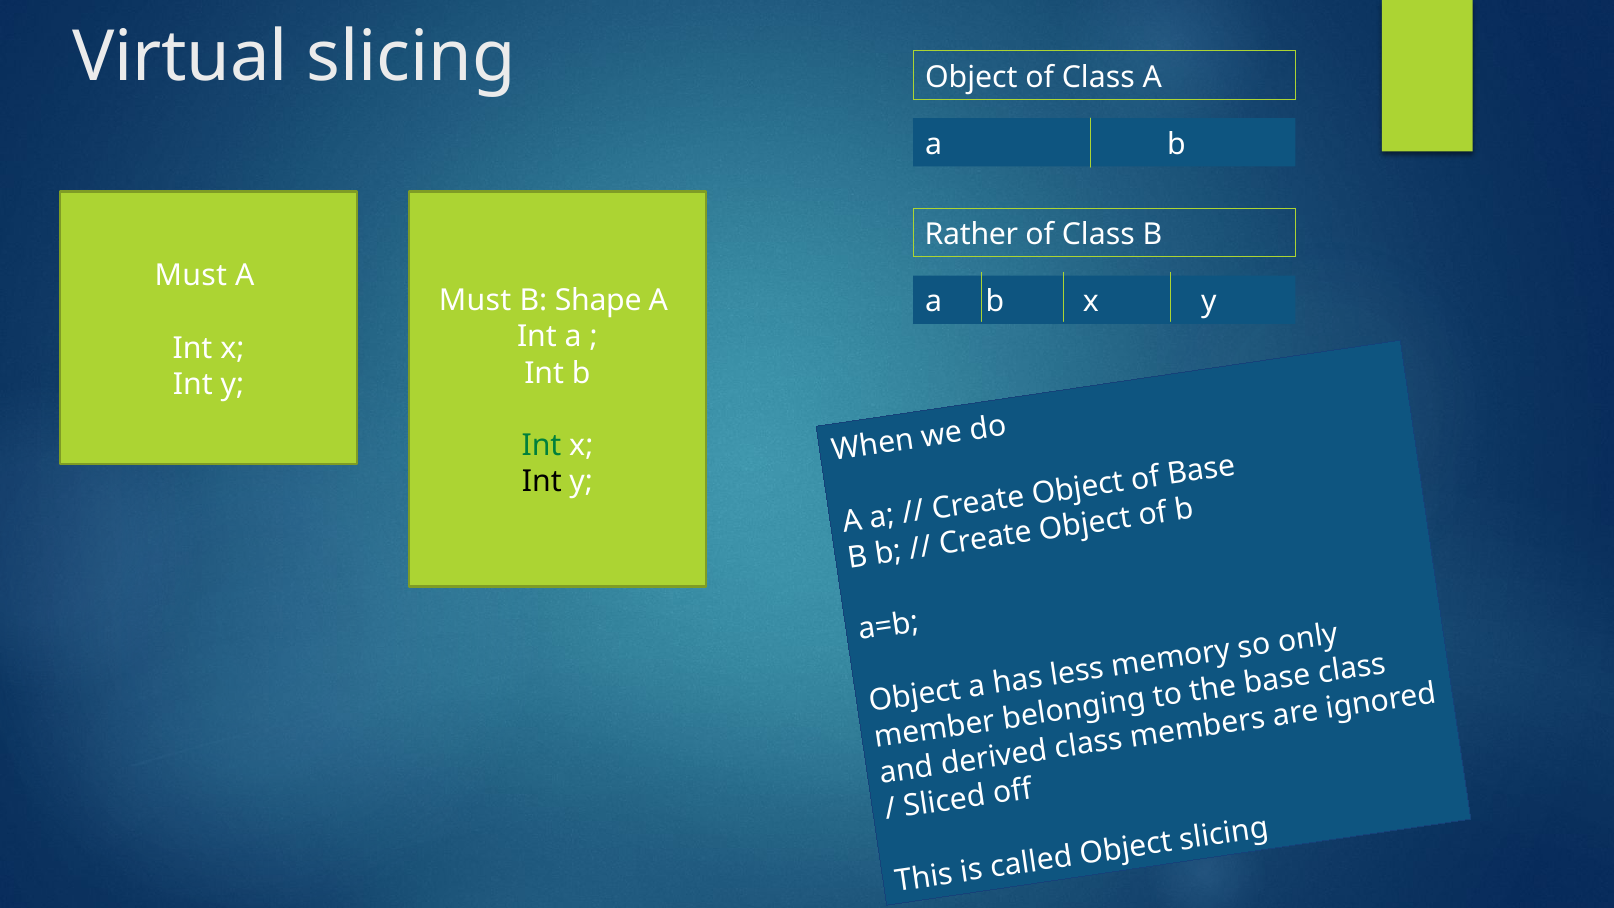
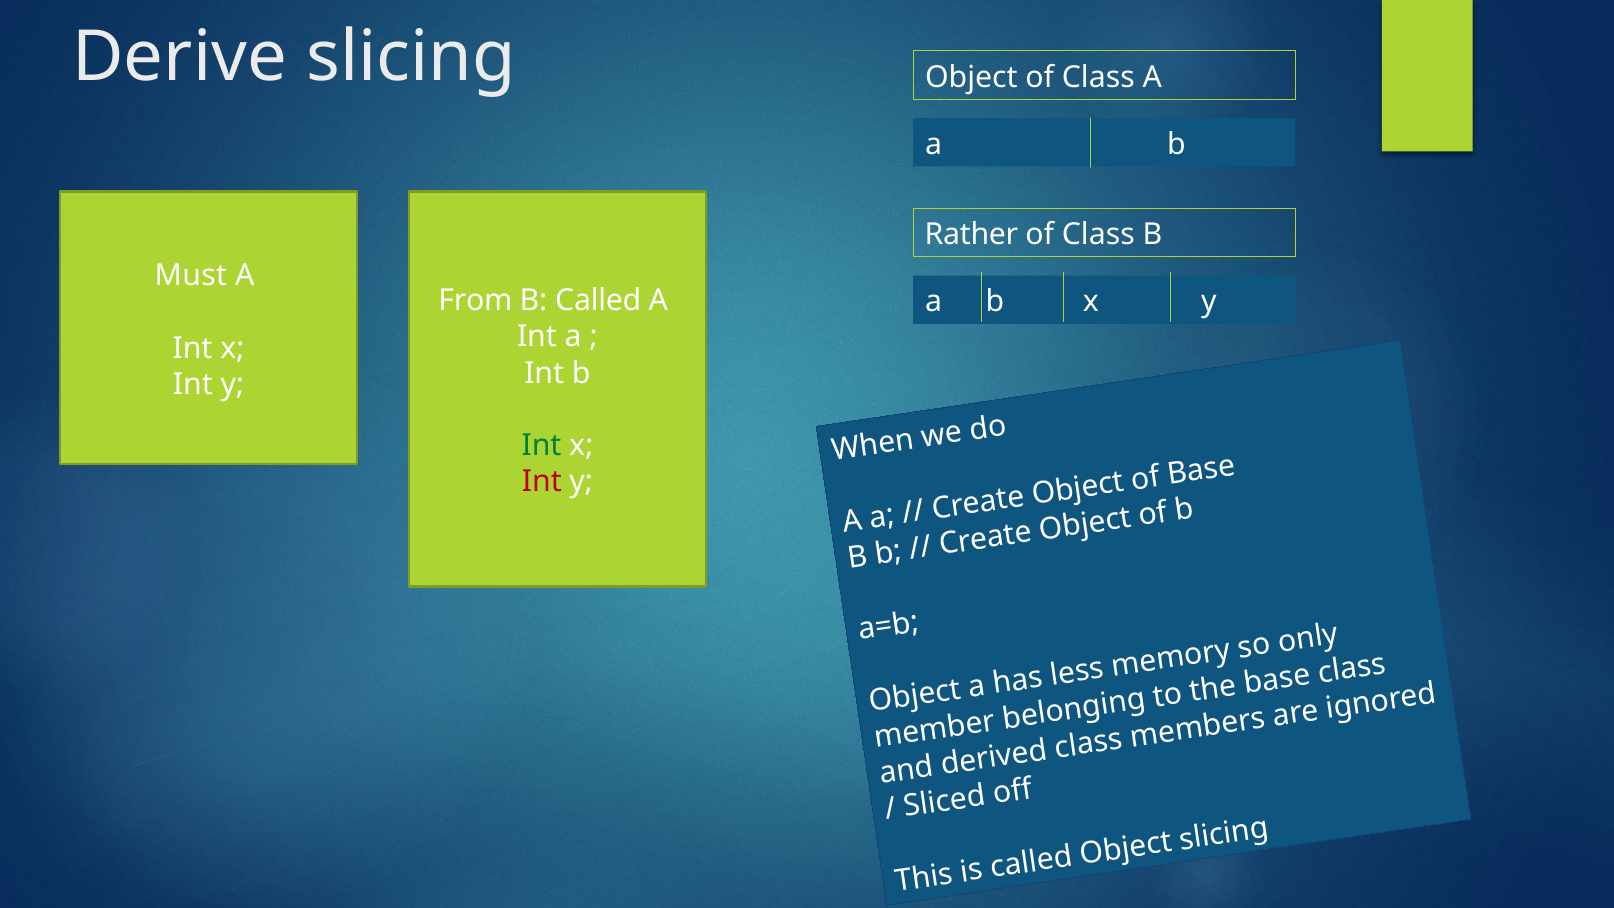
Virtual: Virtual -> Derive (180, 57)
Must: Must -> From (475, 300)
B Shape: Shape -> Called (598, 300)
Int colour: black -> red (542, 482)
